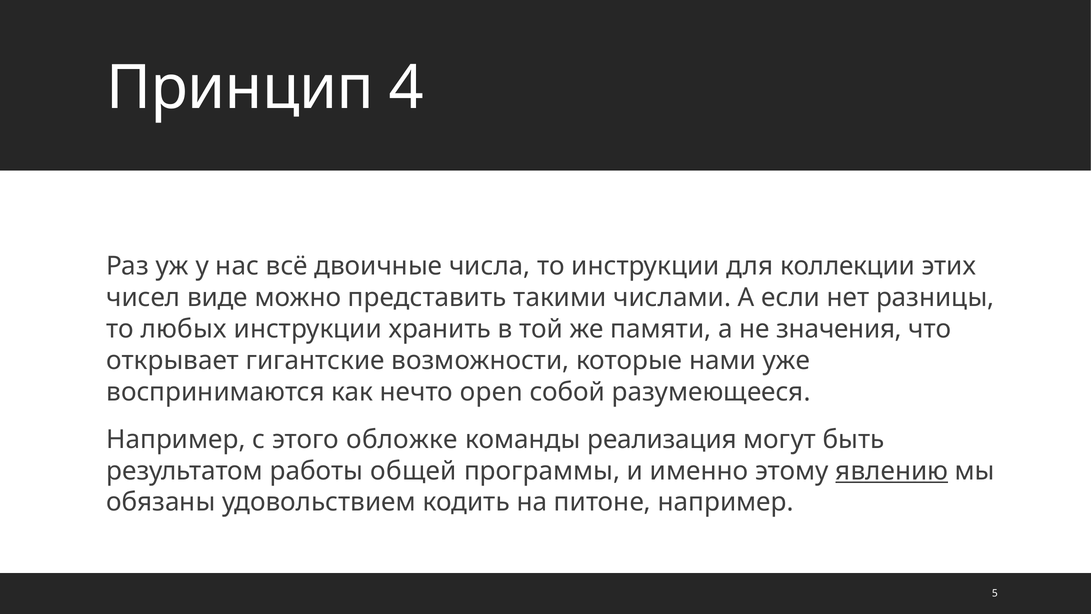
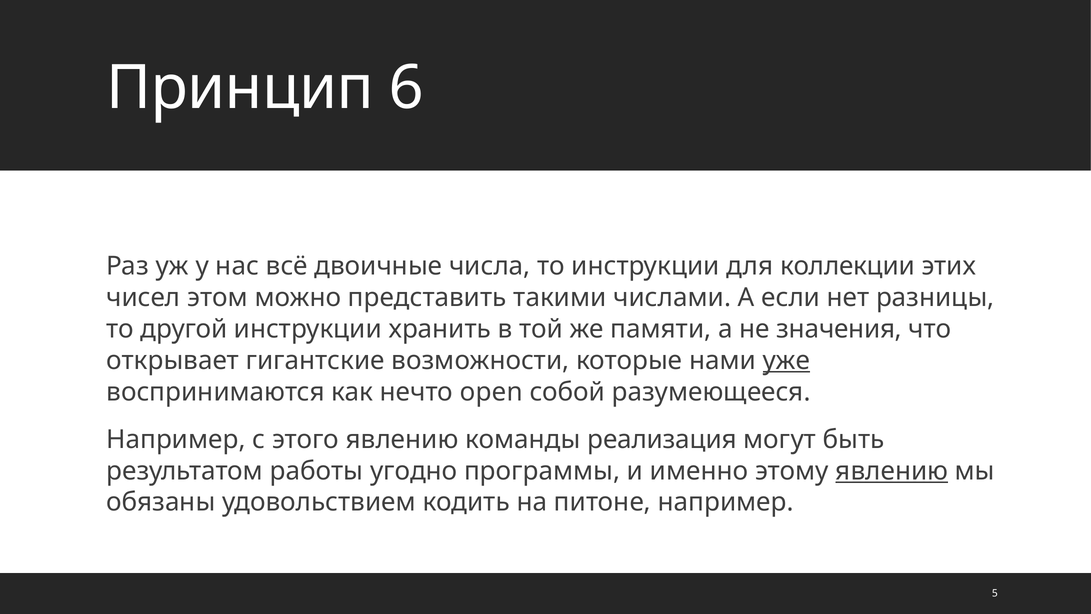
4: 4 -> 6 (406, 88)
виде: виде -> этом (217, 298)
любых: любых -> другой (184, 329)
уже underline: none -> present (786, 360)
этого обложке: обложке -> явлению (402, 439)
общей: общей -> угодно (414, 471)
